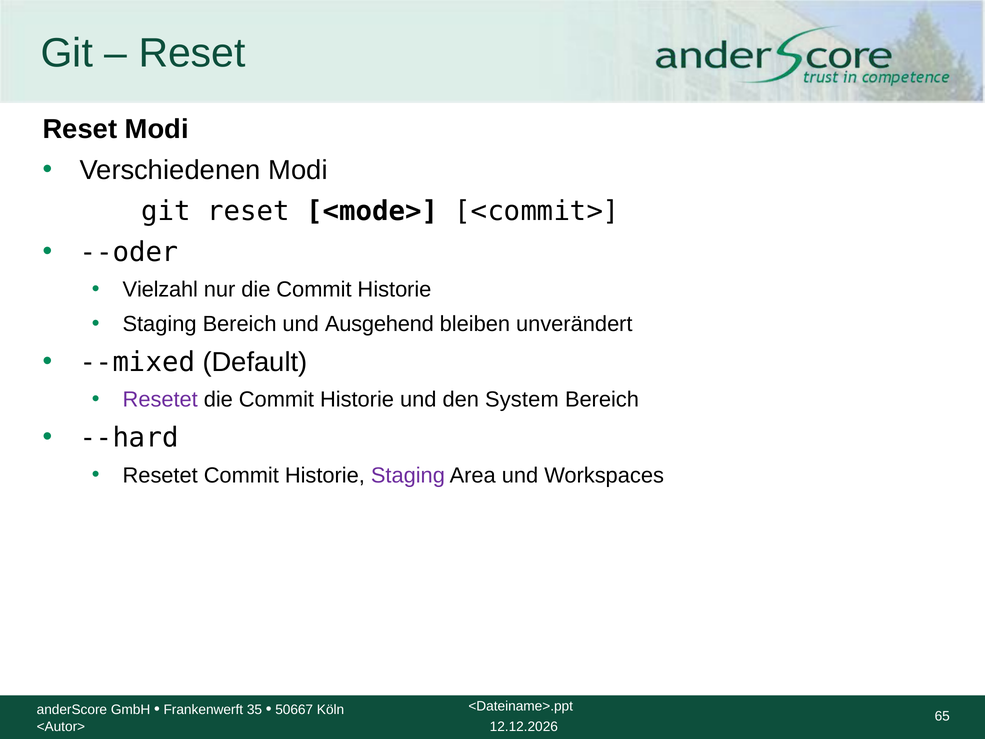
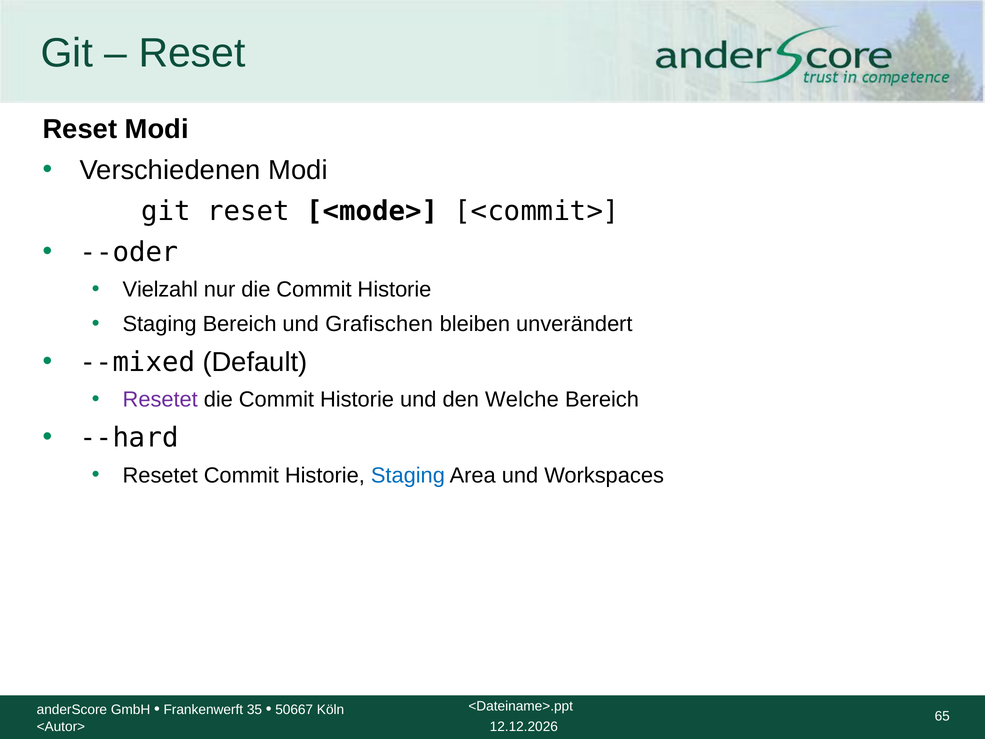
Ausgehend: Ausgehend -> Grafischen (379, 324)
System: System -> Welche (522, 400)
Staging colour: purple -> blue (408, 475)
